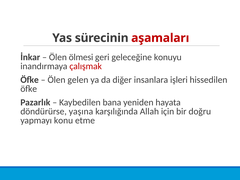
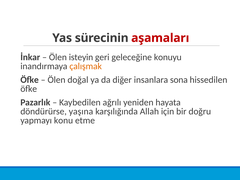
ölmesi: ölmesi -> isteyin (81, 57)
çalışmak colour: red -> orange (86, 66)
gelen: gelen -> doğal (78, 80)
işleri: işleri -> sona (179, 80)
bana: bana -> ağrılı (112, 102)
